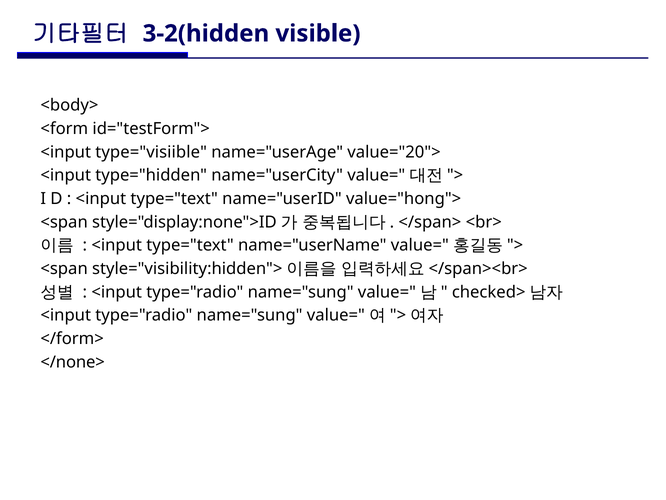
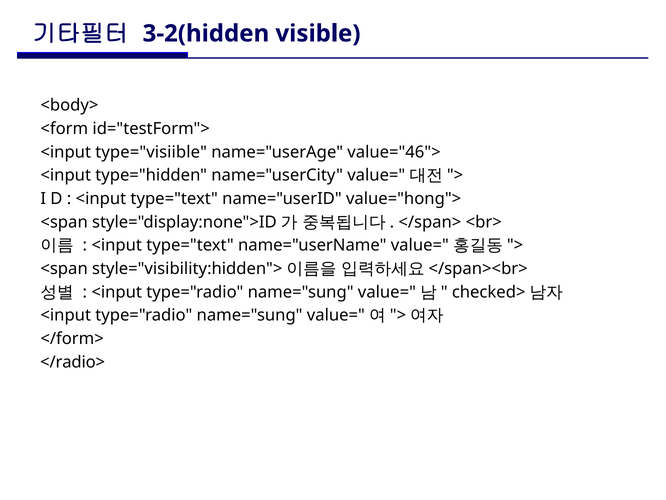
value="20">: value="20"> -> value="46"> (394, 152)
</none>: </none> -> </radio> (73, 362)
